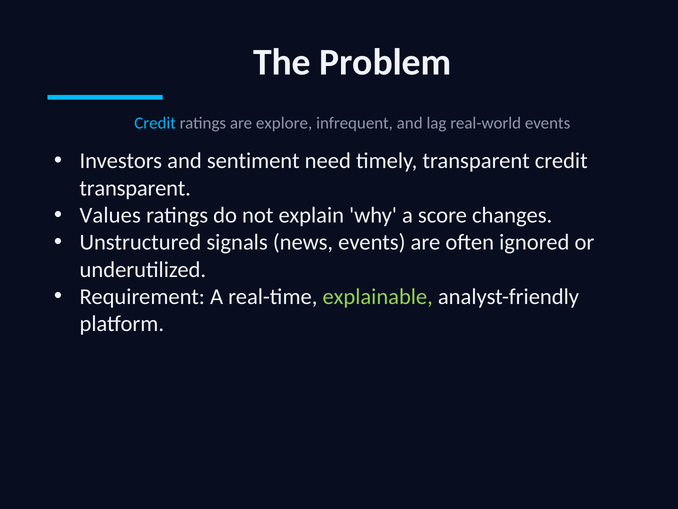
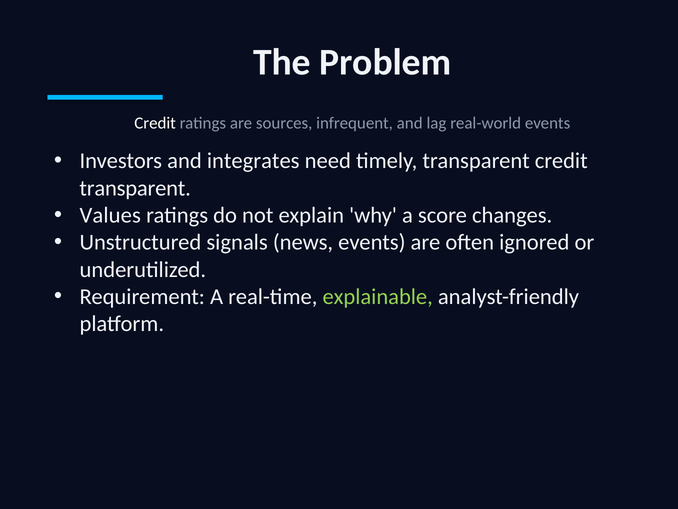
Credit colour: light blue -> white (155, 123)
explore: explore -> sources (284, 123)
sentiment: sentiment -> integrates (253, 161)
